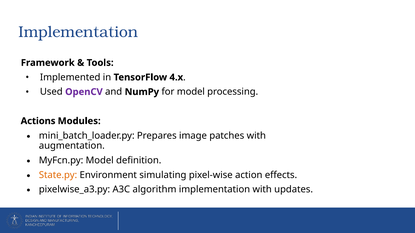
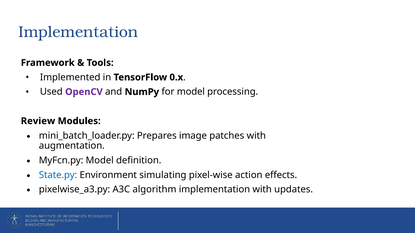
4.x: 4.x -> 0.x (176, 77)
Actions: Actions -> Review (38, 121)
State.py colour: orange -> blue (58, 175)
